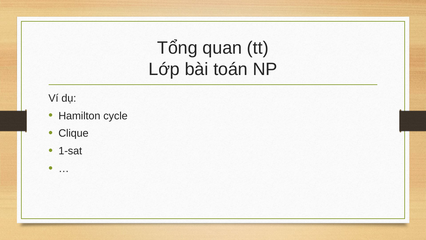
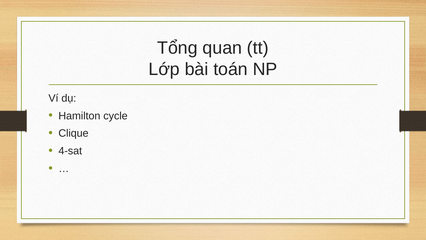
1-sat: 1-sat -> 4-sat (70, 151)
